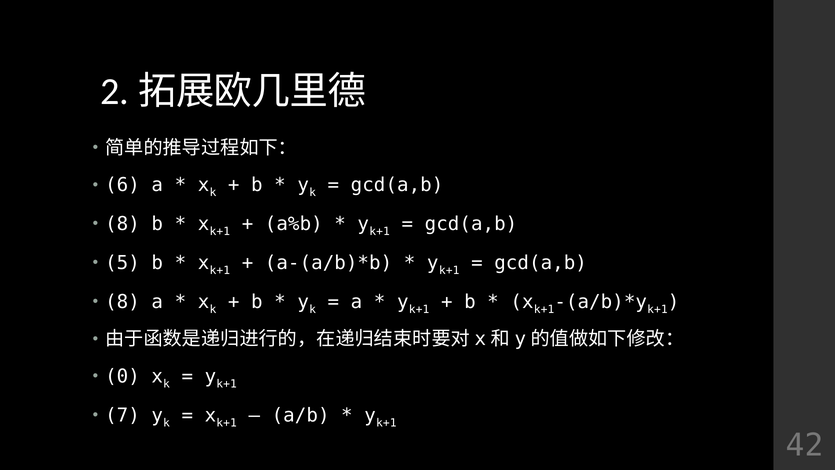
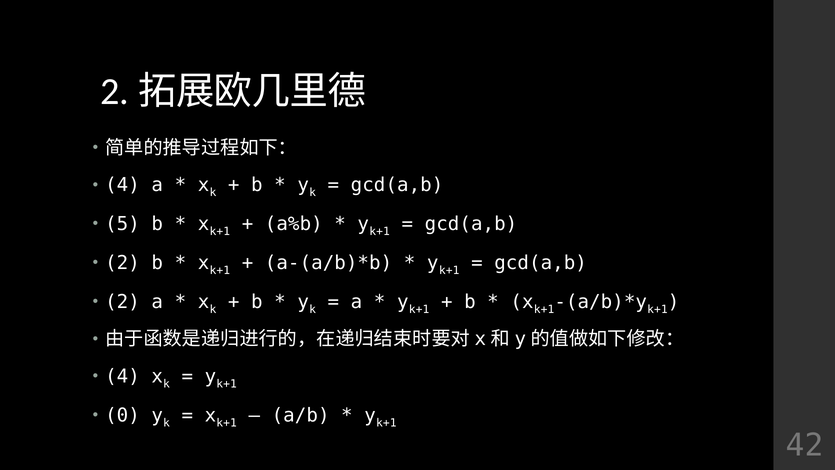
6: 6 -> 4 (123, 185)
8: 8 -> 5 (123, 224)
5: 5 -> 2 (123, 263)
8: 8 -> 2 (123, 302)
0: 0 -> 4 (123, 376)
7: 7 -> 0 (123, 415)
